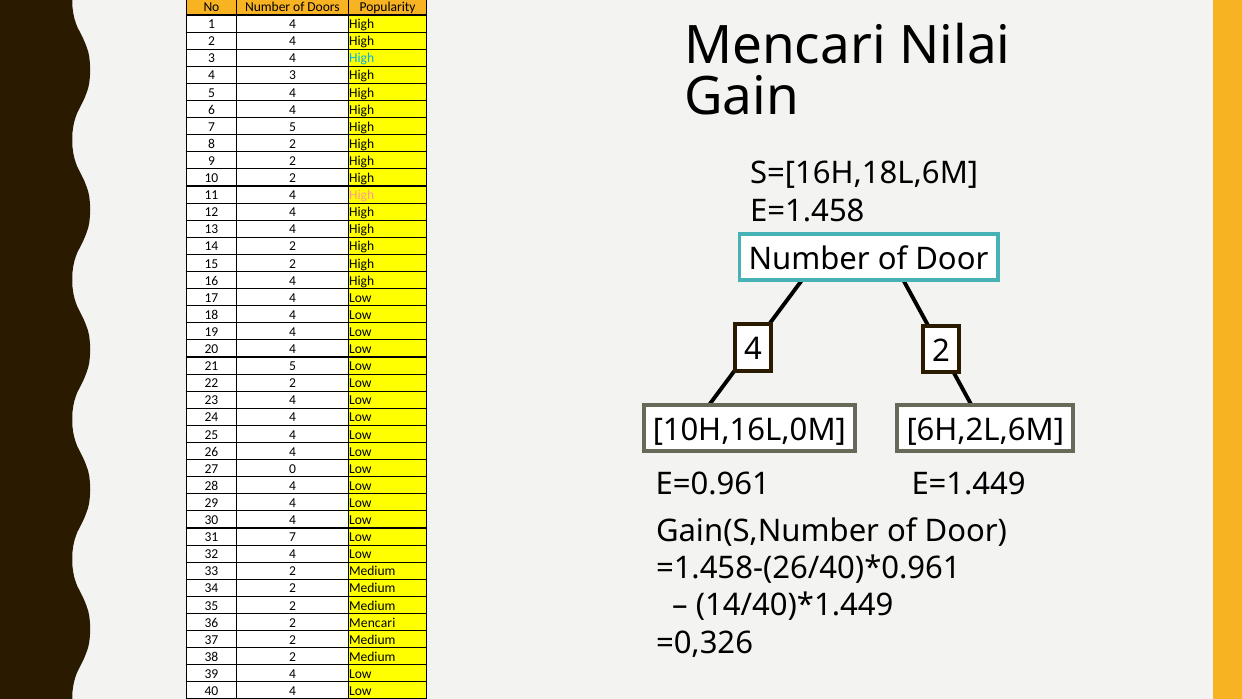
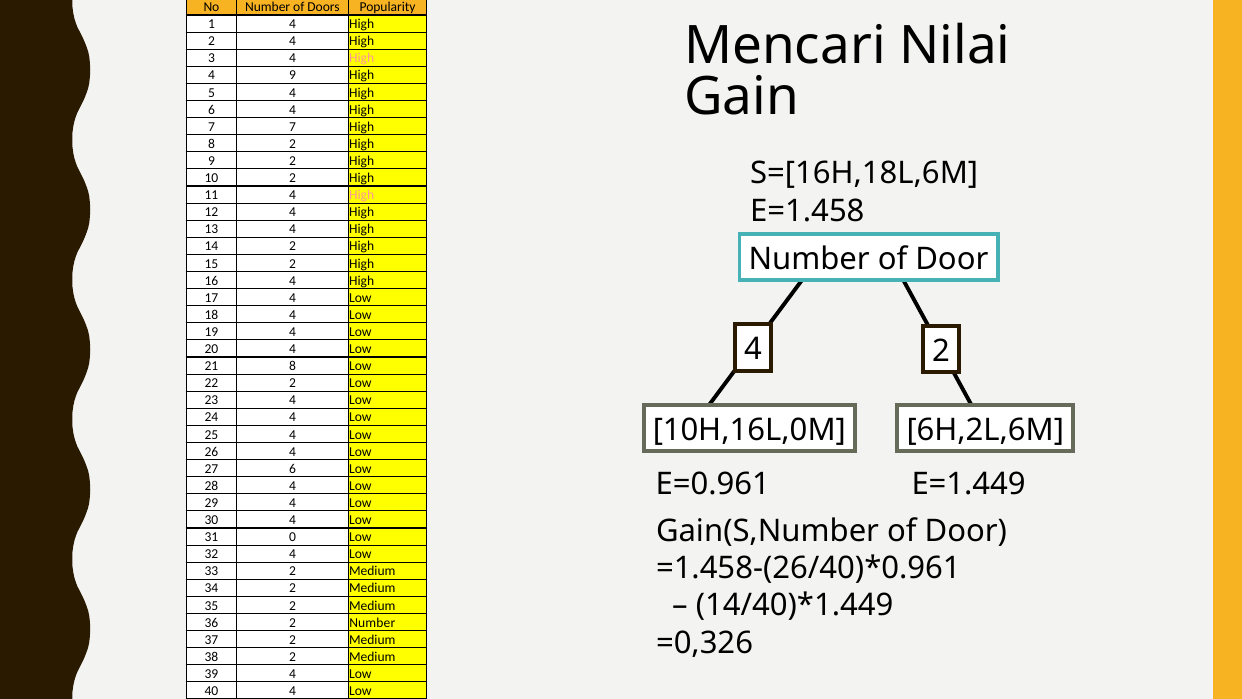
High colour: light blue -> pink (362, 58)
4 3: 3 -> 9 (293, 75)
7 5: 5 -> 7 (293, 127)
21 5: 5 -> 8 (293, 366)
27 0: 0 -> 6 (293, 468)
31 7: 7 -> 0 (293, 537)
2 Mencari: Mencari -> Number (372, 622)
